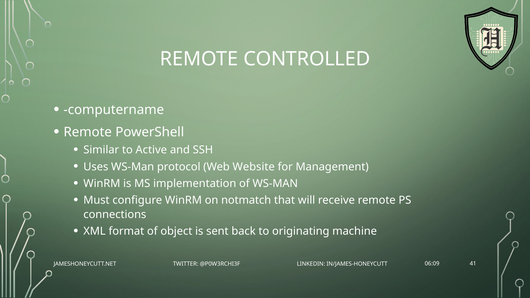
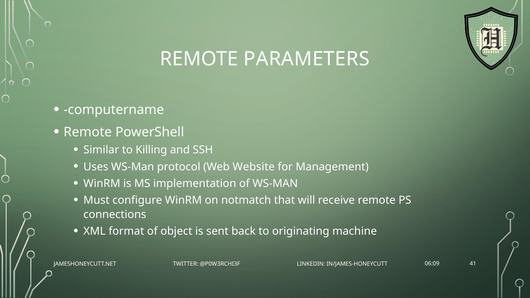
CONTROLLED: CONTROLLED -> PARAMETERS (307, 59)
Active: Active -> Killing (151, 150)
